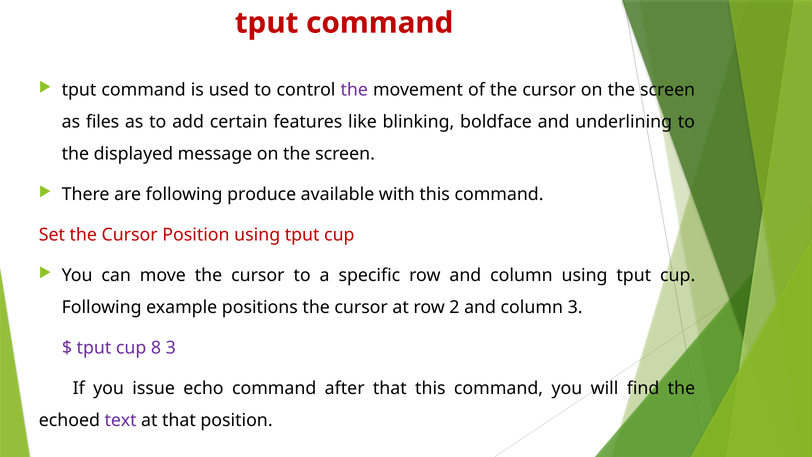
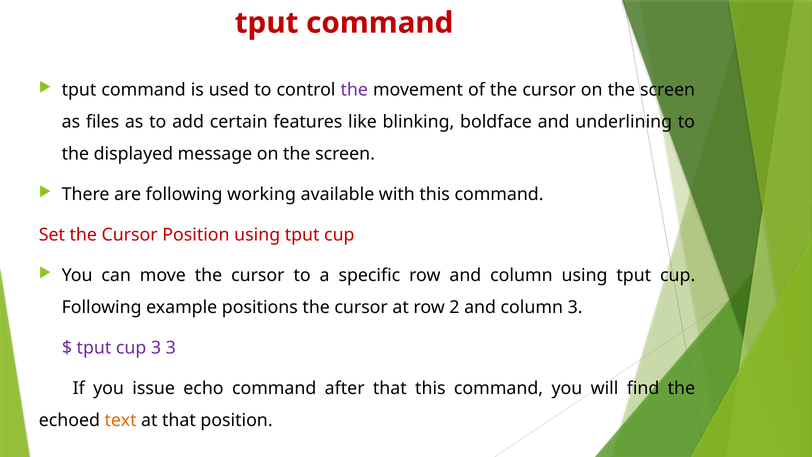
produce: produce -> working (262, 194)
cup 8: 8 -> 3 (156, 348)
text colour: purple -> orange (121, 420)
